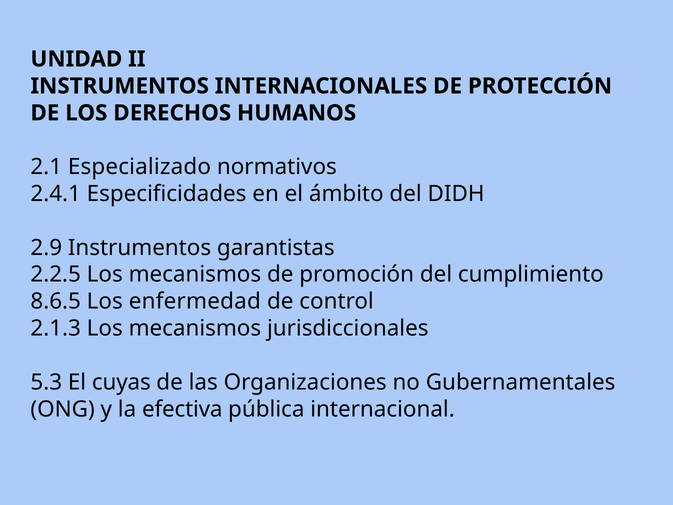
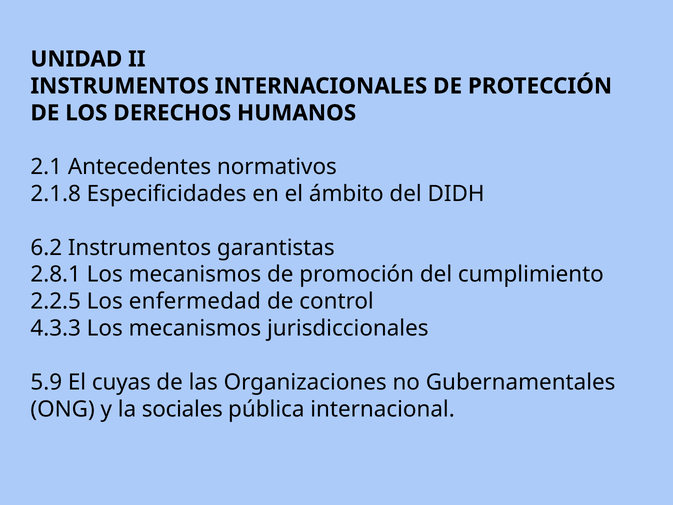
Especializado: Especializado -> Antecedentes (140, 167)
2.4.1: 2.4.1 -> 2.1.8 (56, 194)
2.9: 2.9 -> 6.2 (46, 247)
2.2.5: 2.2.5 -> 2.8.1 (56, 274)
8.6.5: 8.6.5 -> 2.2.5 (56, 301)
2.1.3: 2.1.3 -> 4.3.3 (56, 328)
5.3: 5.3 -> 5.9 (46, 382)
efectiva: efectiva -> sociales (182, 409)
